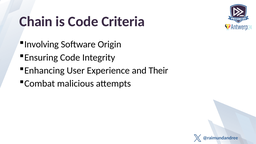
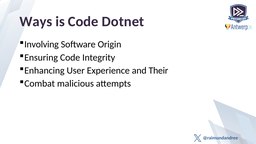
Chain: Chain -> Ways (36, 21)
Criteria: Criteria -> Dotnet (123, 21)
